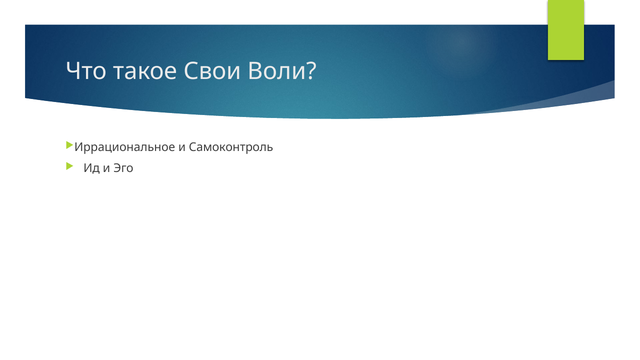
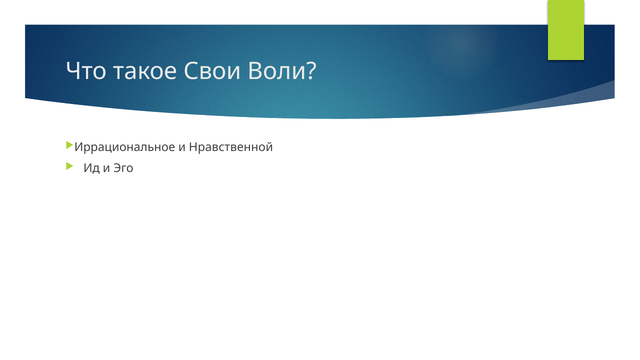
Самоконтроль: Самоконтроль -> Нравственной (231, 147)
